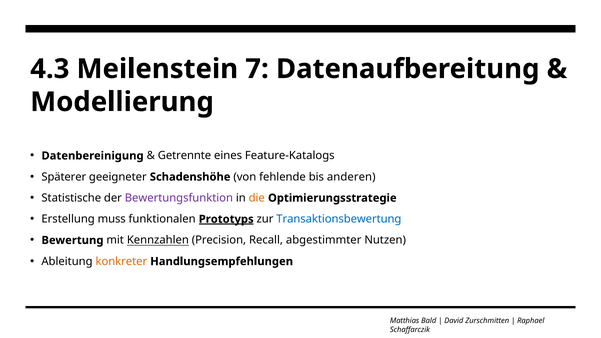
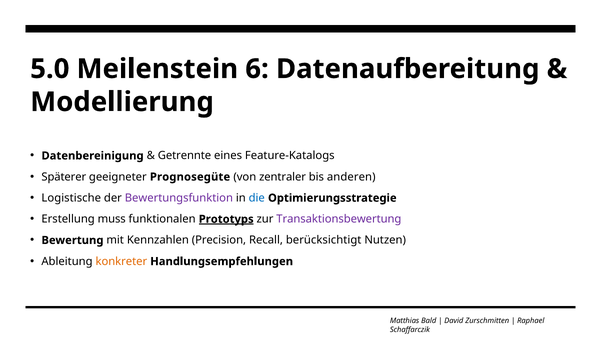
4.3: 4.3 -> 5.0 (50, 69)
7: 7 -> 6 (257, 69)
Schadenshöhe: Schadenshöhe -> Prognosegüte (190, 177)
fehlende: fehlende -> zentraler (283, 177)
Statistische: Statistische -> Logistische (71, 198)
die colour: orange -> blue (257, 198)
Transaktionsbewertung colour: blue -> purple (339, 219)
Kennzahlen underline: present -> none (158, 240)
abgestimmter: abgestimmter -> berücksichtigt (324, 240)
